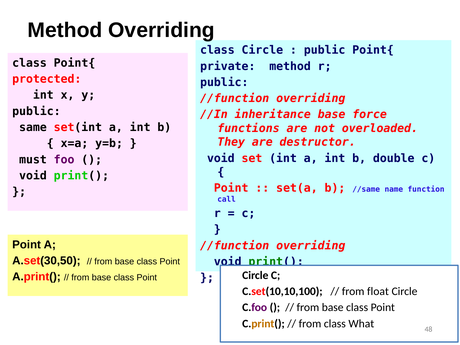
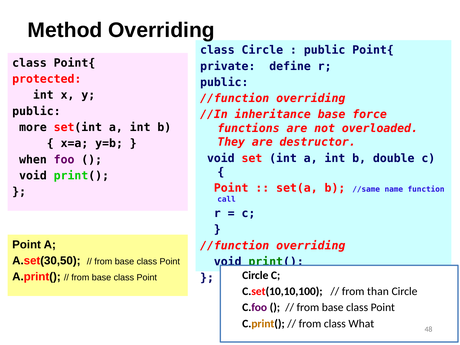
private method: method -> define (290, 66)
same: same -> more (33, 127)
must: must -> when (33, 160)
float: float -> than (378, 291)
